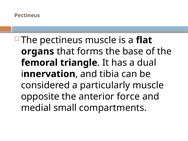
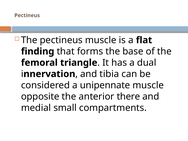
organs: organs -> finding (38, 51)
particularly: particularly -> unipennate (105, 85)
force: force -> there (128, 97)
